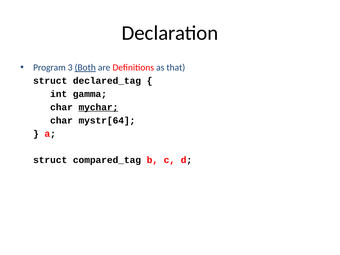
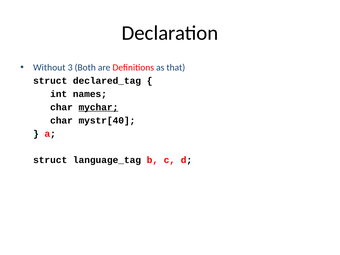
Program: Program -> Without (49, 68)
Both underline: present -> none (85, 68)
gamma: gamma -> names (90, 94)
mystr[64: mystr[64 -> mystr[40 (107, 120)
compared_tag: compared_tag -> language_tag (107, 160)
